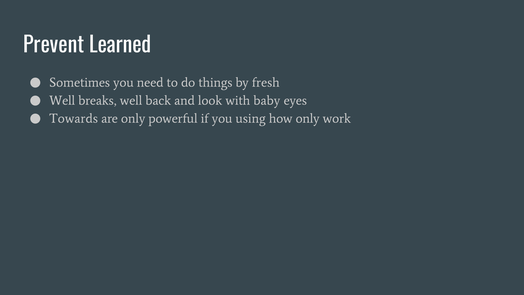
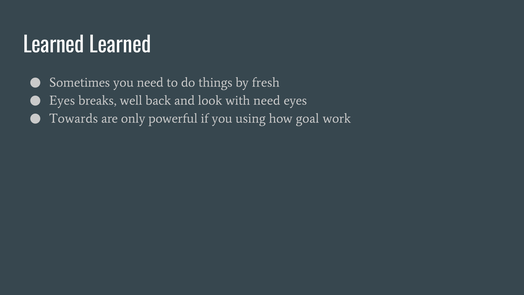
Prevent: Prevent -> Learned (54, 45)
Well: Well -> Eyes (62, 100)
with baby: baby -> need (267, 100)
how only: only -> goal (307, 119)
